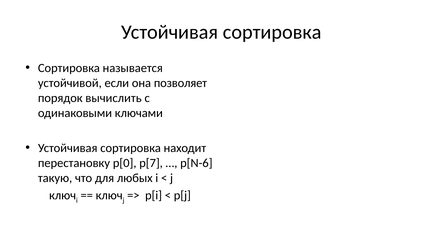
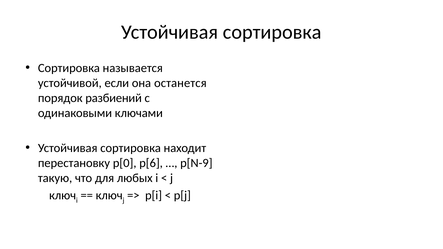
позволяет: позволяет -> останется (180, 83)
вычислить: вычислить -> разбиений (114, 98)
p[7: p[7 -> p[6 (151, 163)
p[N-6: p[N-6 -> p[N-9 (196, 163)
